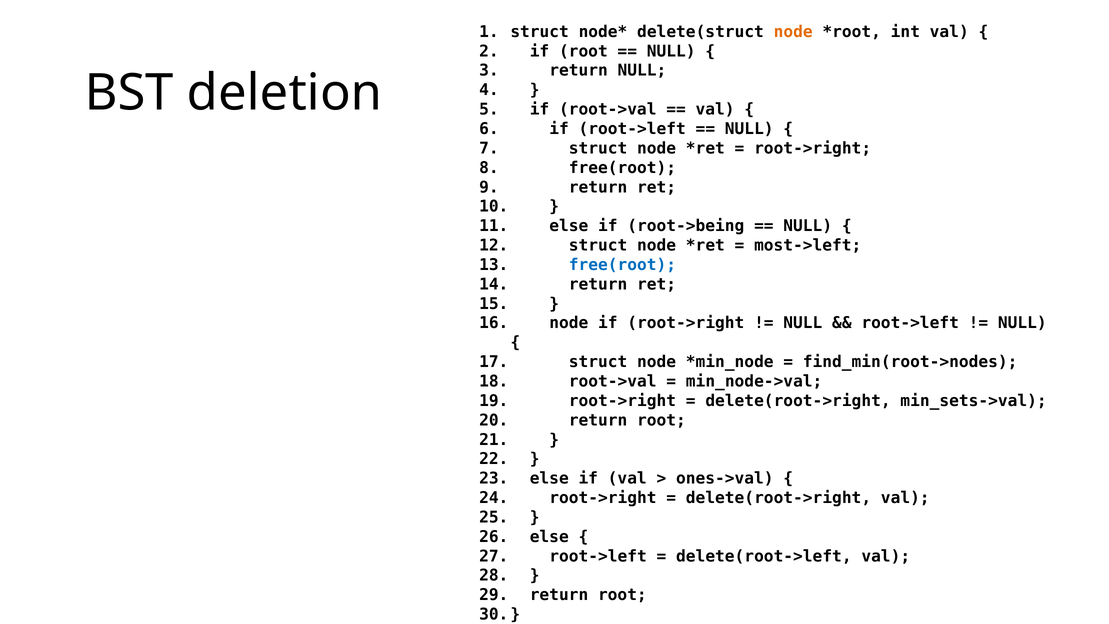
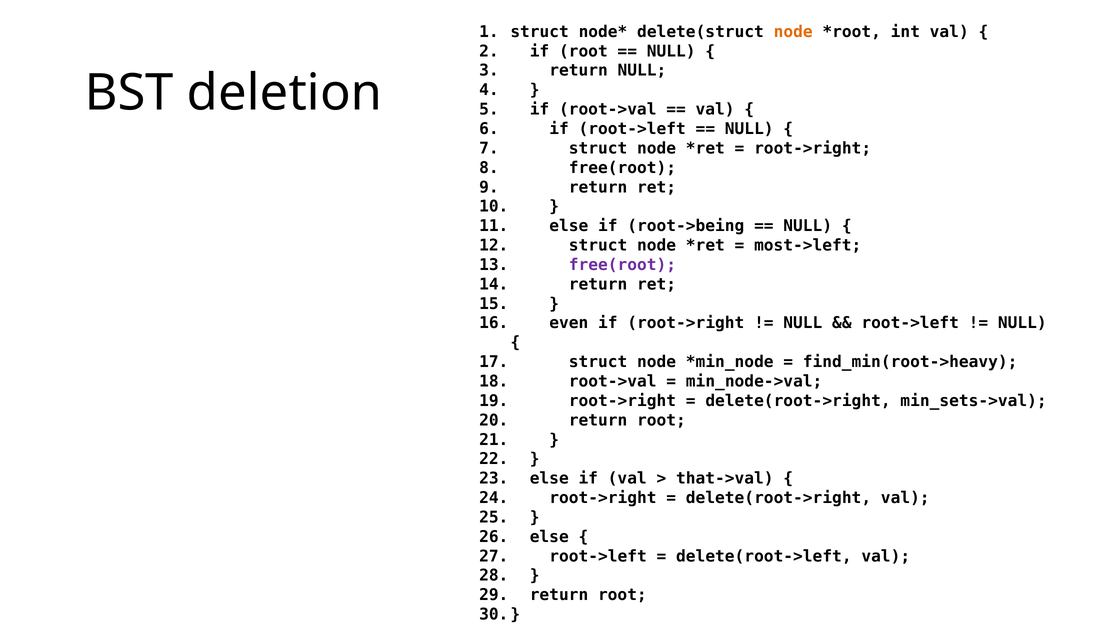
free(root colour: blue -> purple (622, 265)
node: node -> even (569, 323)
find_min(root->nodes: find_min(root->nodes -> find_min(root->heavy (910, 362)
ones->val: ones->val -> that->val (725, 478)
